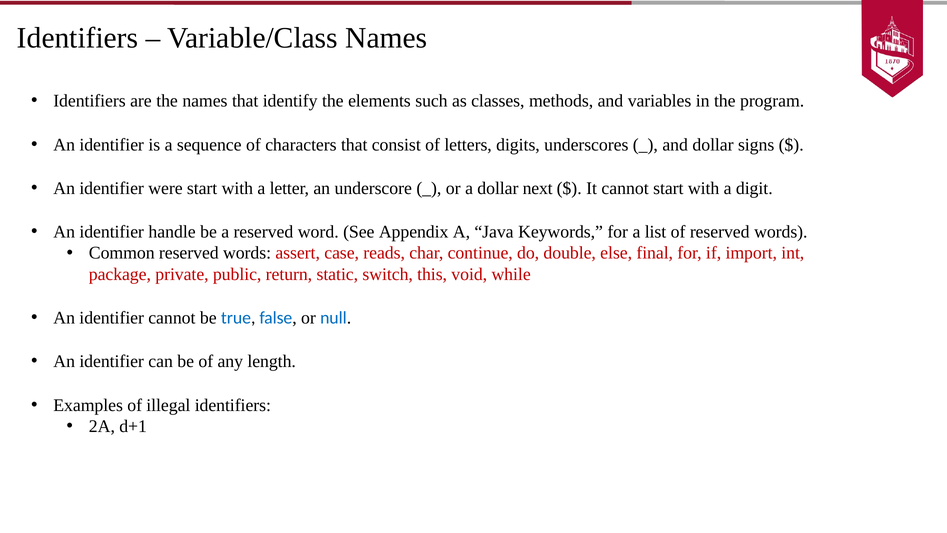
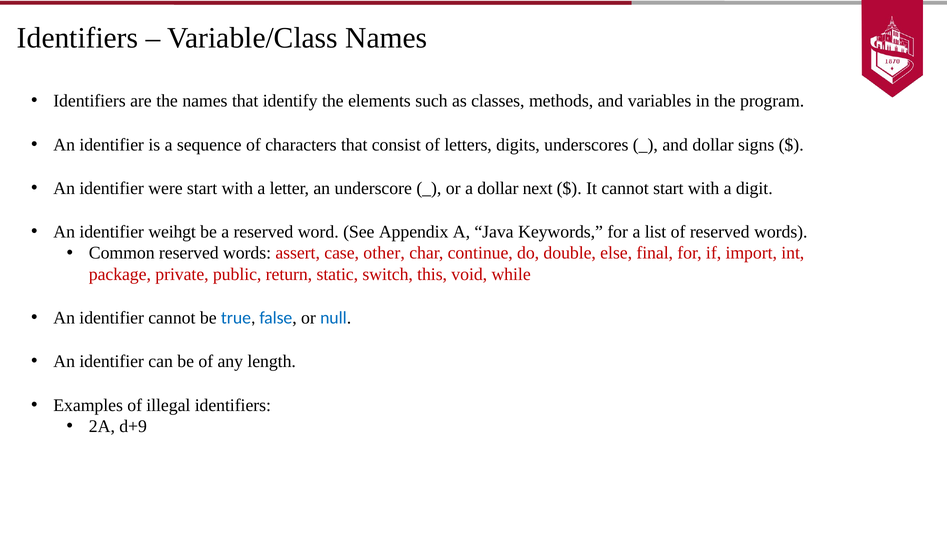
handle: handle -> weihgt (172, 232)
reads: reads -> other (384, 253)
d+1: d+1 -> d+9 (133, 426)
